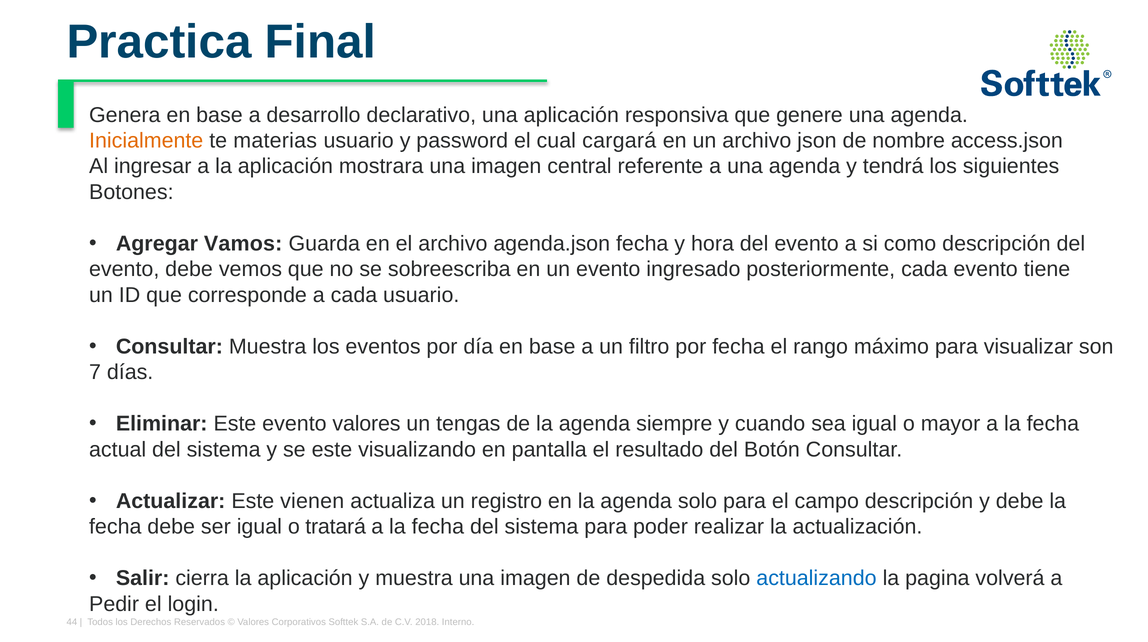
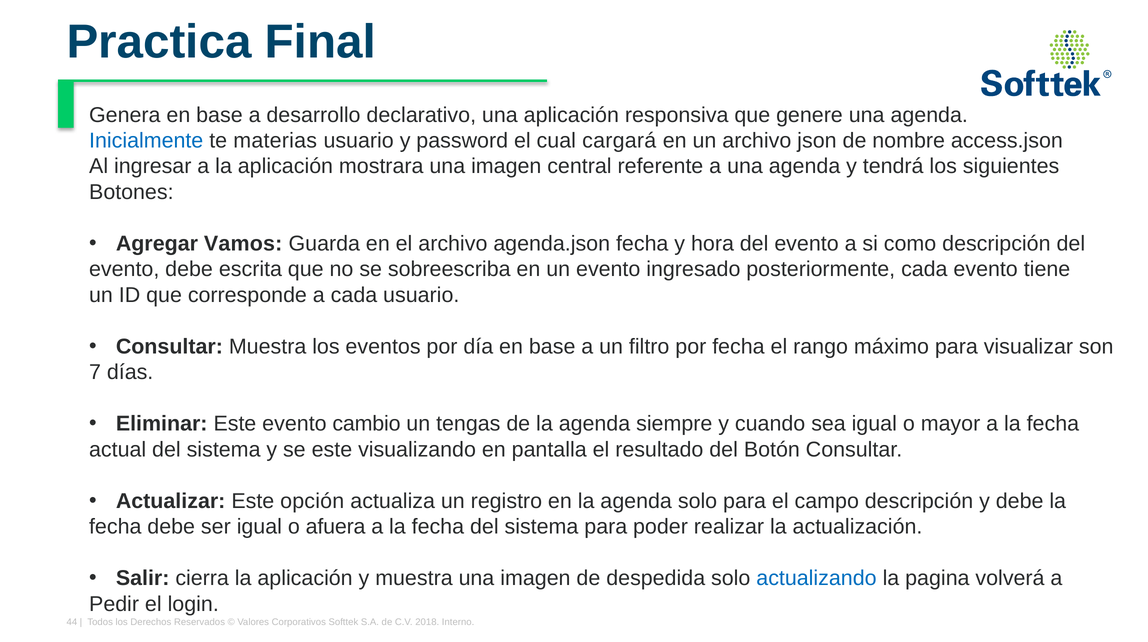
Inicialmente colour: orange -> blue (146, 141)
vemos: vemos -> escrita (250, 269)
evento valores: valores -> cambio (367, 424)
vienen: vienen -> opción (312, 501)
tratará: tratará -> afuera (336, 527)
